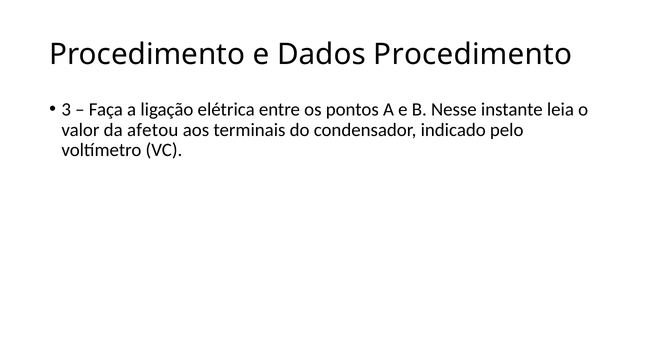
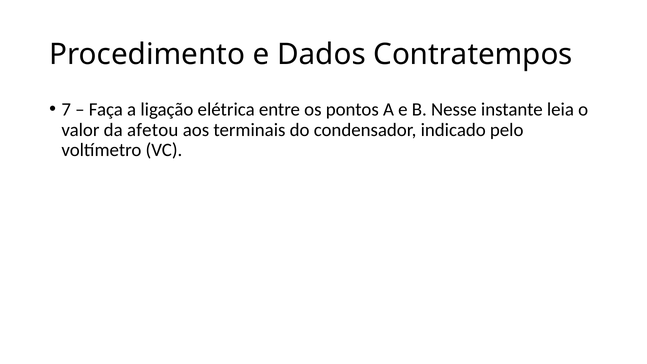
Dados Procedimento: Procedimento -> Contratempos (473, 54)
3: 3 -> 7 (66, 109)
